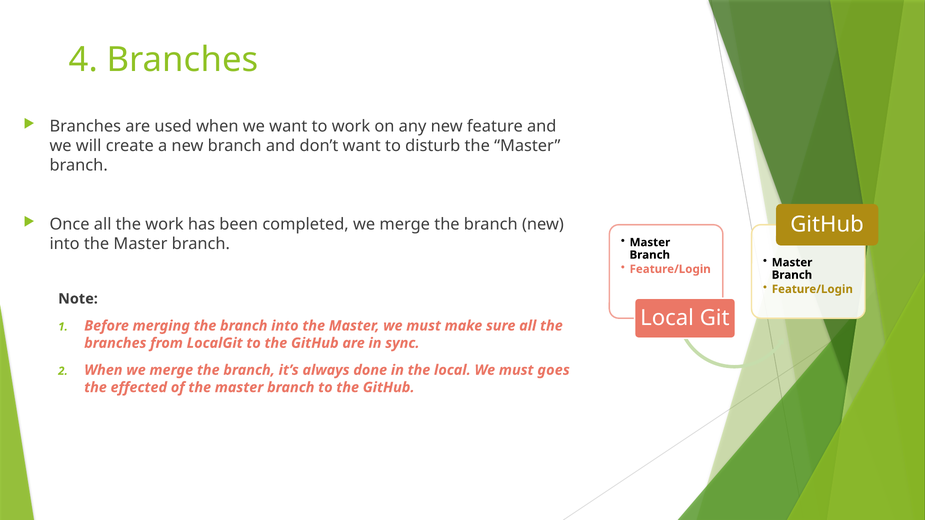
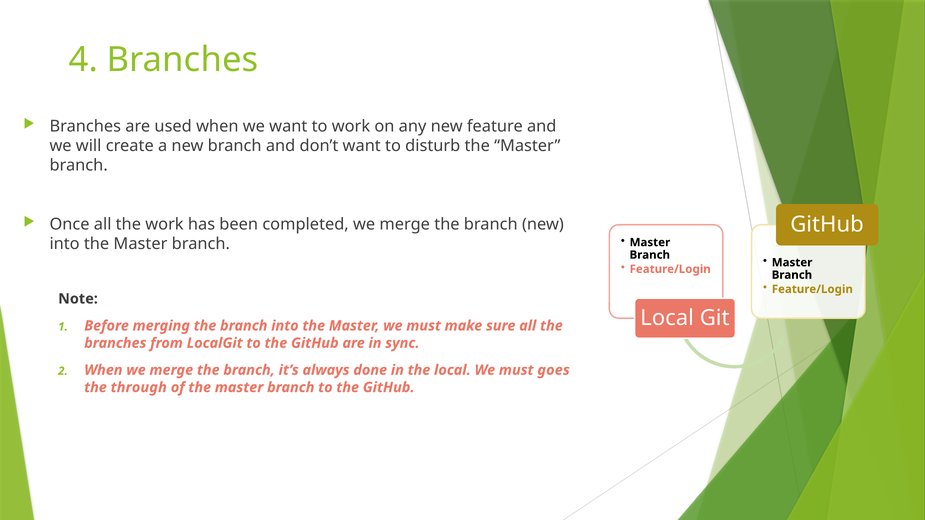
effected: effected -> through (139, 388)
